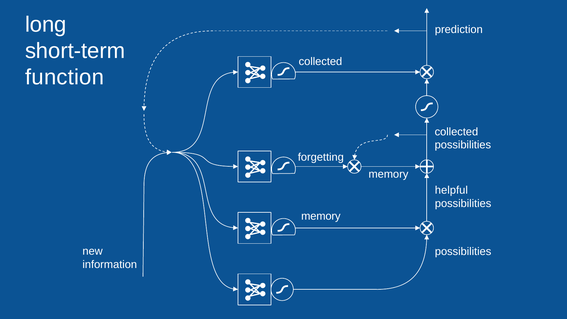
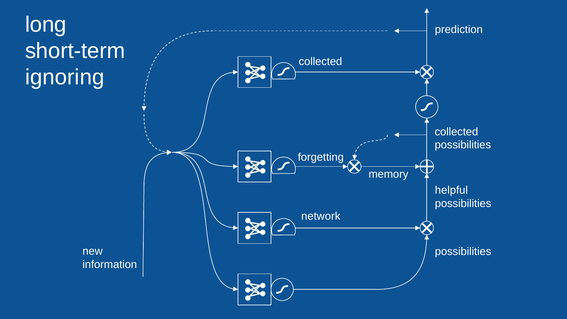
function: function -> ignoring (65, 77)
memory: memory -> network (321, 216)
